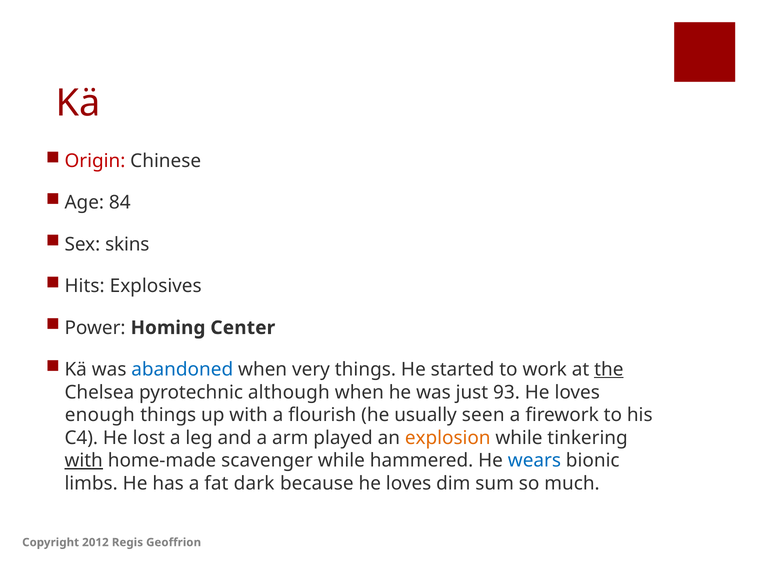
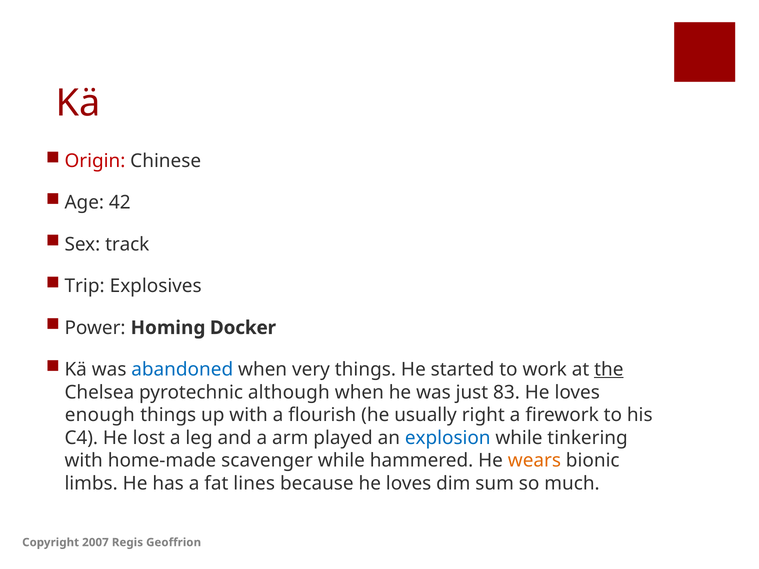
84: 84 -> 42 (120, 203)
skins: skins -> track (127, 244)
Hits: Hits -> Trip (85, 286)
Center: Center -> Docker (243, 328)
93: 93 -> 83 (506, 392)
seen: seen -> right (483, 415)
explosion colour: orange -> blue (448, 438)
with underline: present -> none (84, 461)
wears colour: blue -> orange (534, 461)
dark: dark -> lines (254, 484)
2012: 2012 -> 2007 (95, 543)
